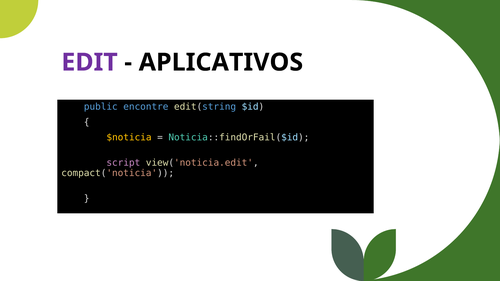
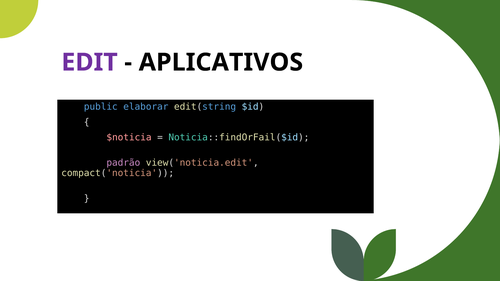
encontre: encontre -> elaborar (146, 107)
$noticia colour: yellow -> pink (129, 138)
script: script -> padrão (123, 163)
